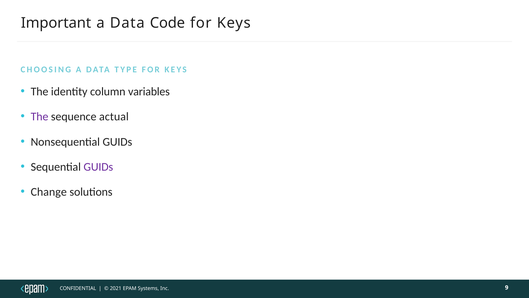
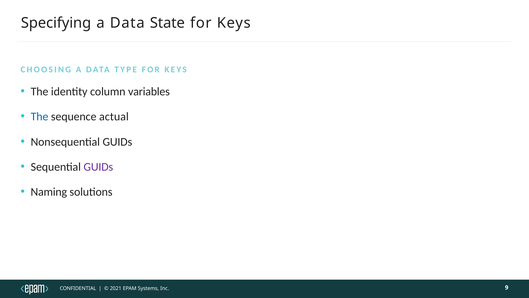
Important: Important -> Specifying (56, 23)
Code: Code -> State (167, 23)
The colour: purple -> blue (40, 117)
Change: Change -> Naming (49, 192)
